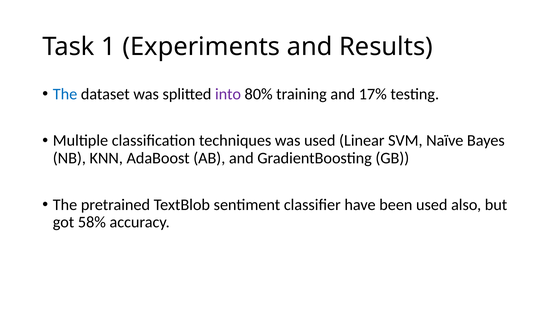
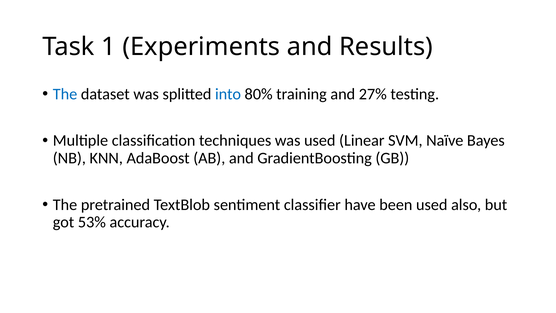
into colour: purple -> blue (228, 94)
17%: 17% -> 27% (373, 94)
58%: 58% -> 53% (92, 222)
